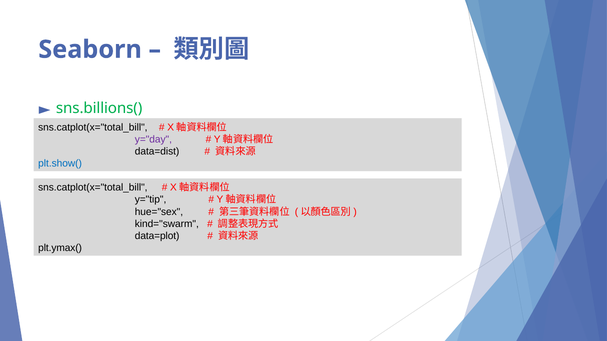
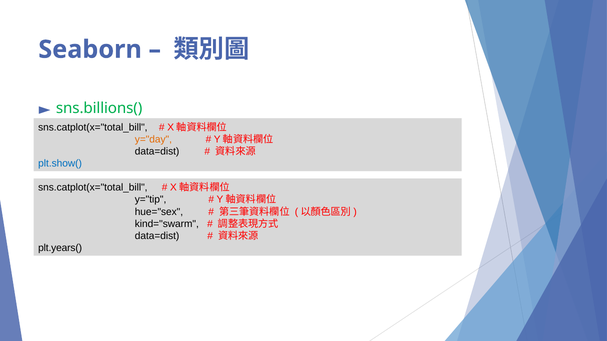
y="day colour: purple -> orange (153, 140)
data=plot: data=plot -> data=dist (157, 236)
plt.ymax(: plt.ymax( -> plt.years( (60, 248)
